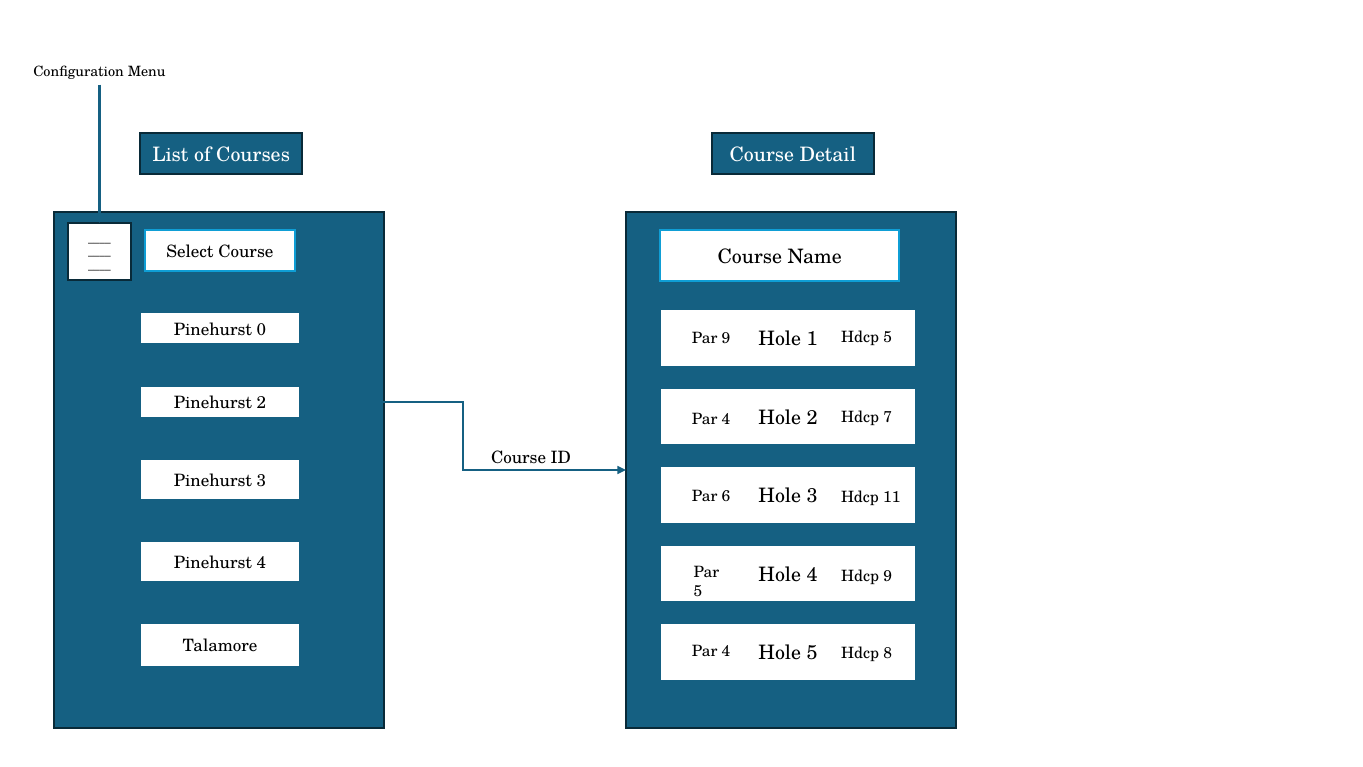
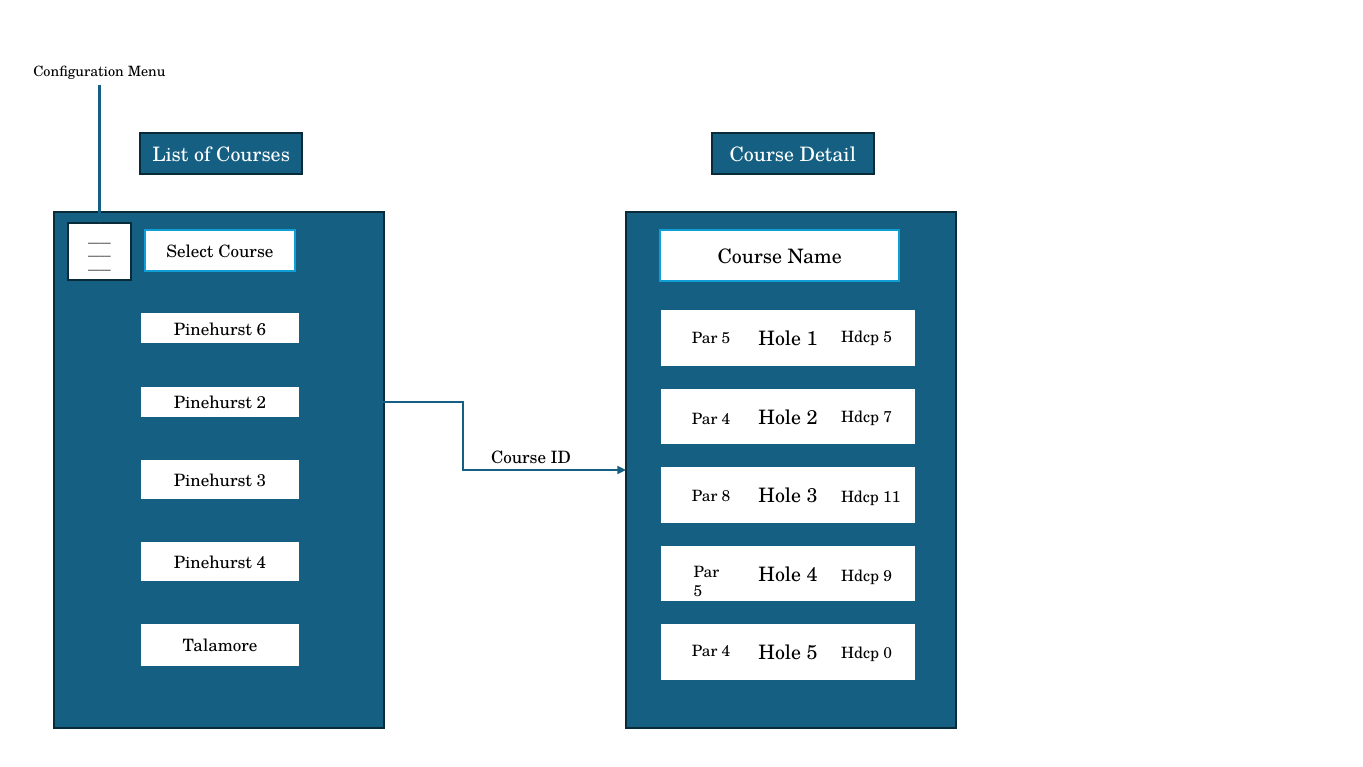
0: 0 -> 6 (261, 329)
9: 9 -> 5 (726, 338)
6: 6 -> 8 (726, 496)
8: 8 -> 0 (888, 653)
